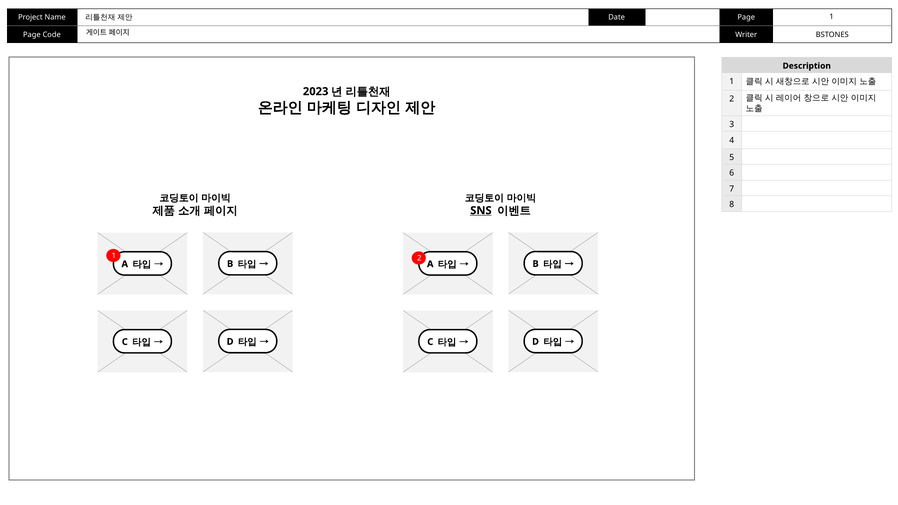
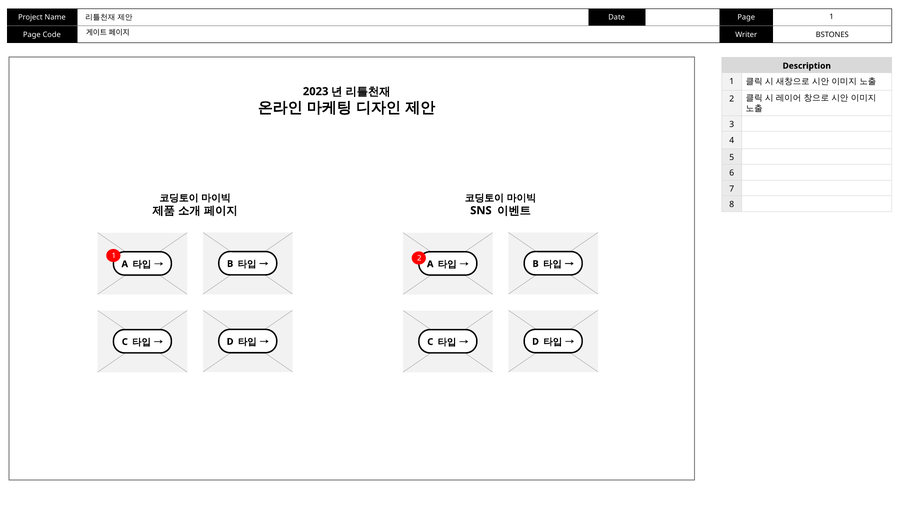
SNS underline: present -> none (481, 211)
